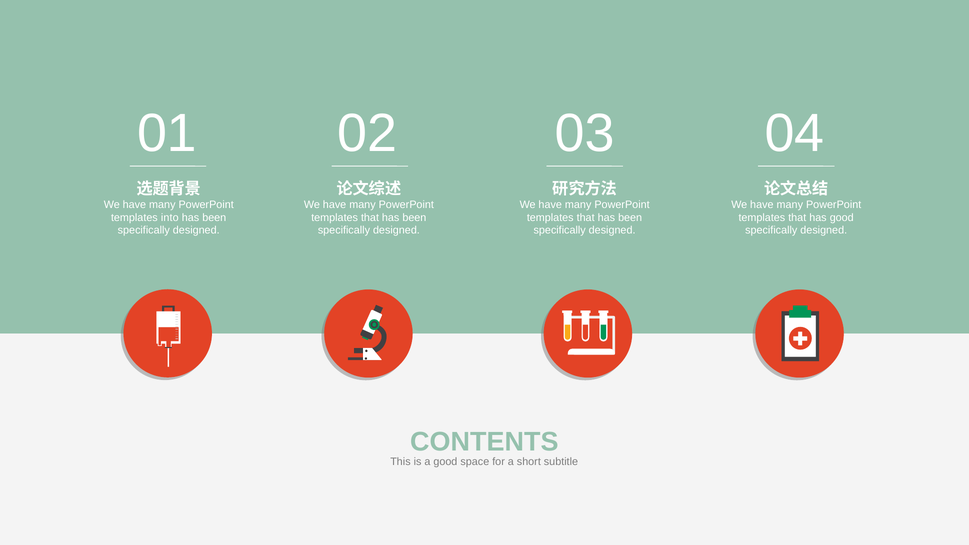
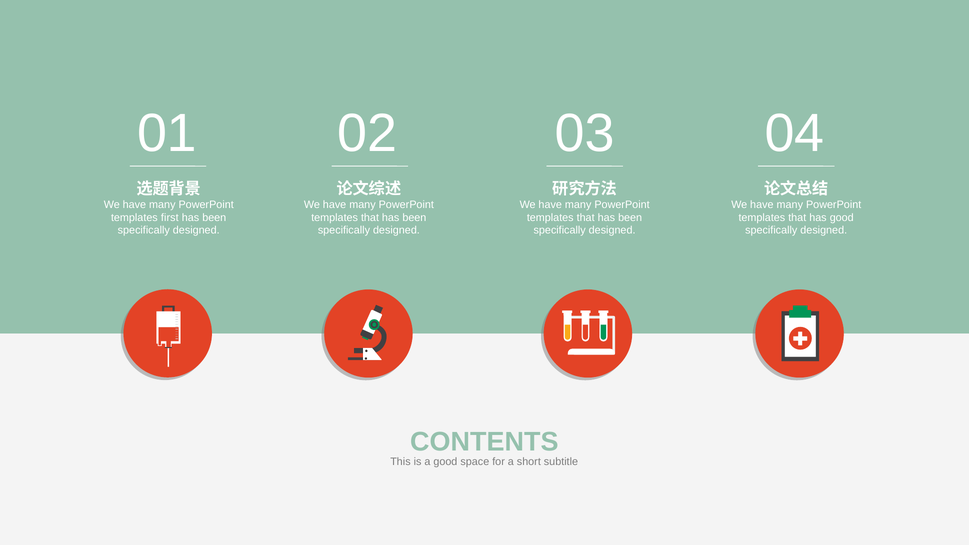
into: into -> first (170, 217)
